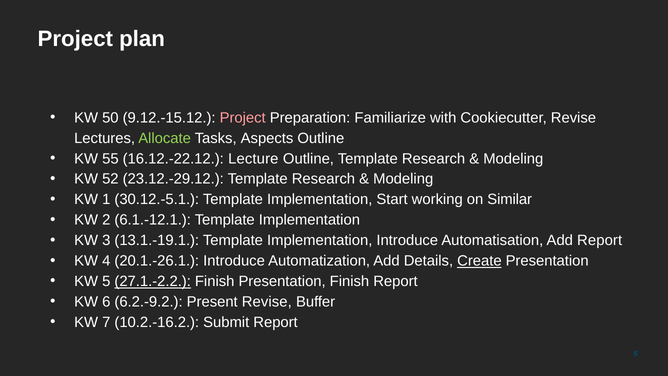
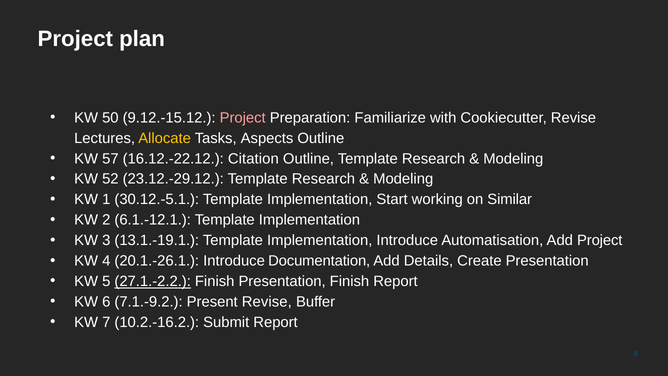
Allocate colour: light green -> yellow (165, 138)
55: 55 -> 57 (110, 159)
Lecture: Lecture -> Citation (253, 159)
Add Report: Report -> Project (600, 240)
Automatization: Automatization -> Documentation (319, 261)
Create underline: present -> none (479, 261)
6.2.-9.2: 6.2.-9.2 -> 7.1.-9.2 (149, 302)
